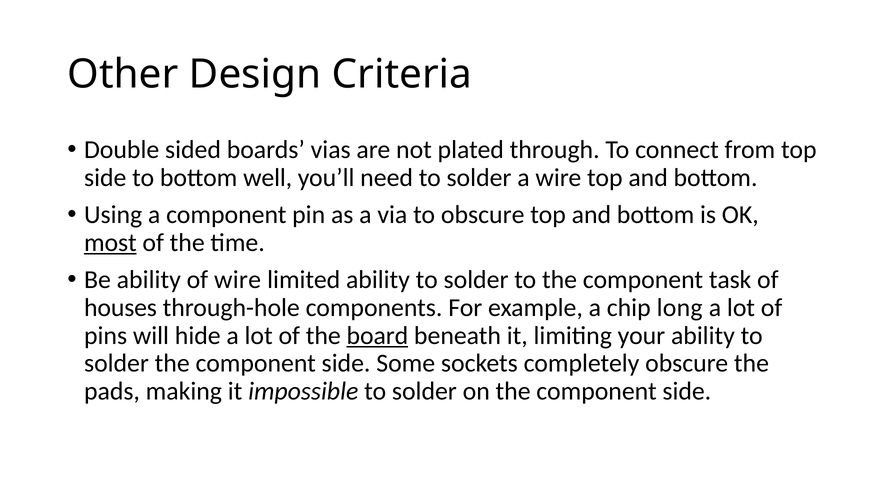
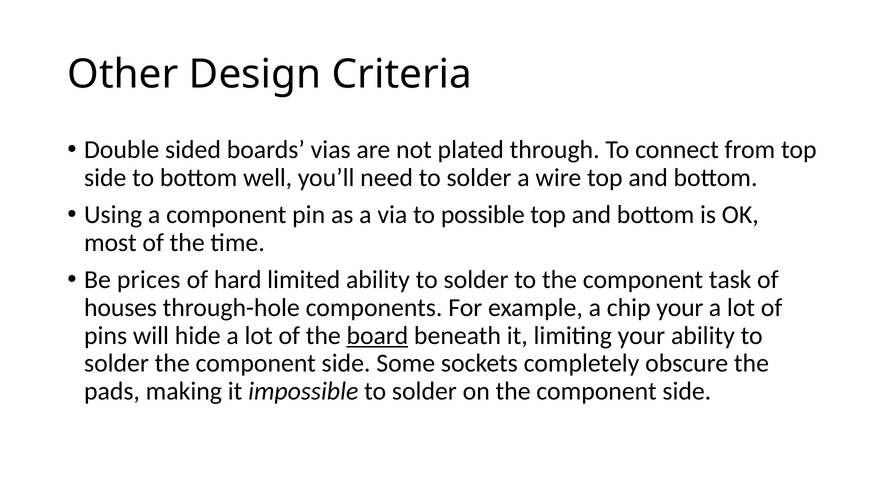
to obscure: obscure -> possible (483, 215)
most underline: present -> none (110, 243)
Be ability: ability -> prices (149, 280)
of wire: wire -> hard (238, 280)
chip long: long -> your (680, 307)
